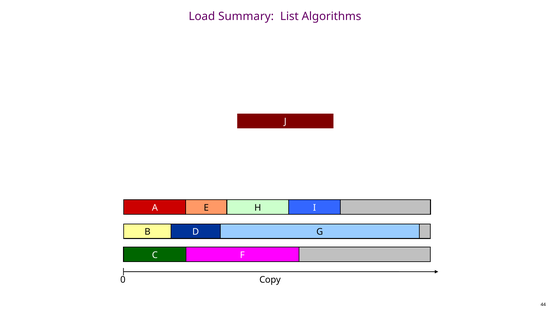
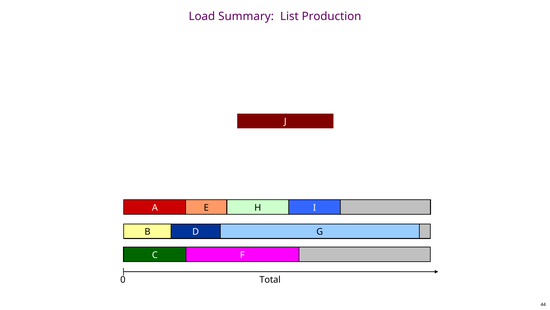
Algorithms: Algorithms -> Production (332, 16)
Copy: Copy -> Total (270, 279)
